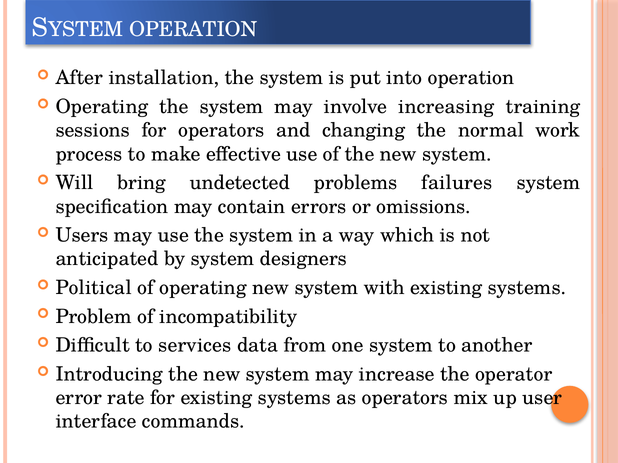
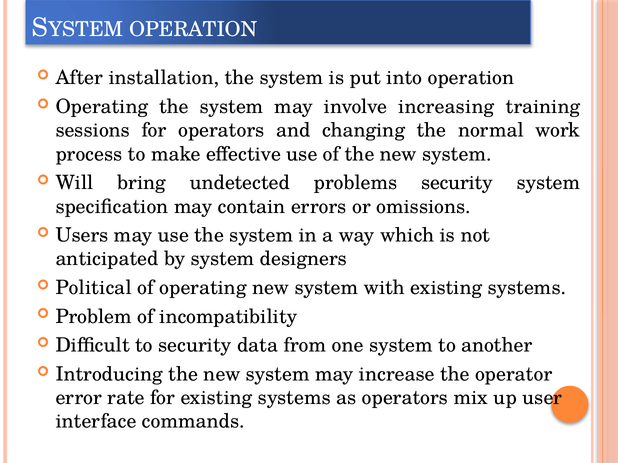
problems failures: failures -> security (457, 183)
to services: services -> security (195, 346)
